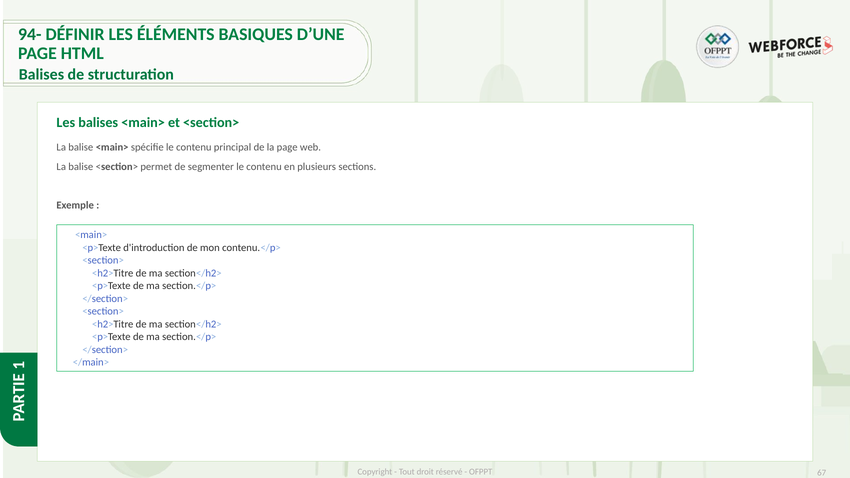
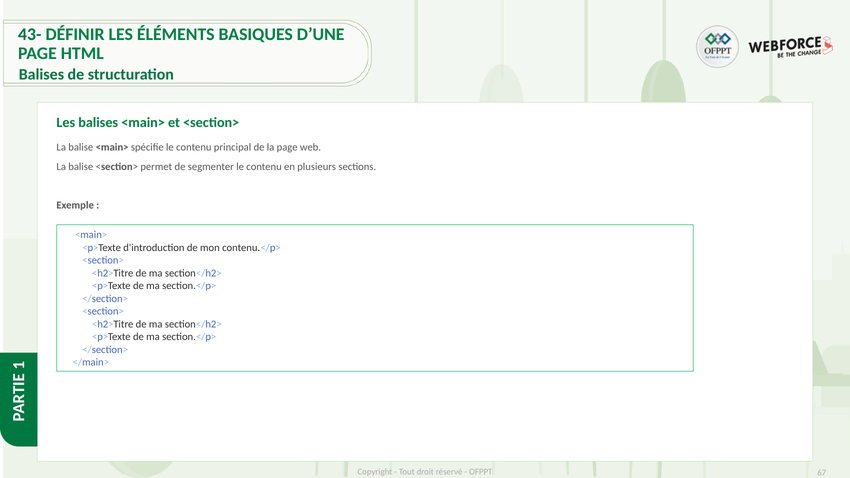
94-: 94- -> 43- (30, 34)
